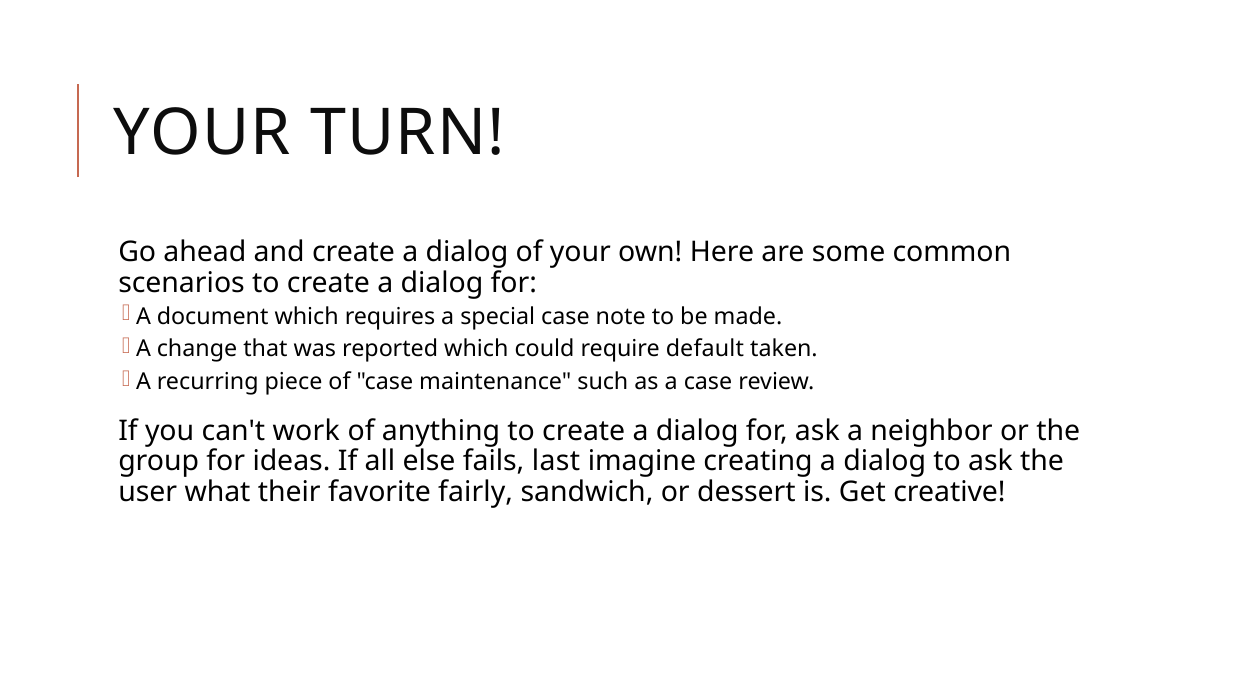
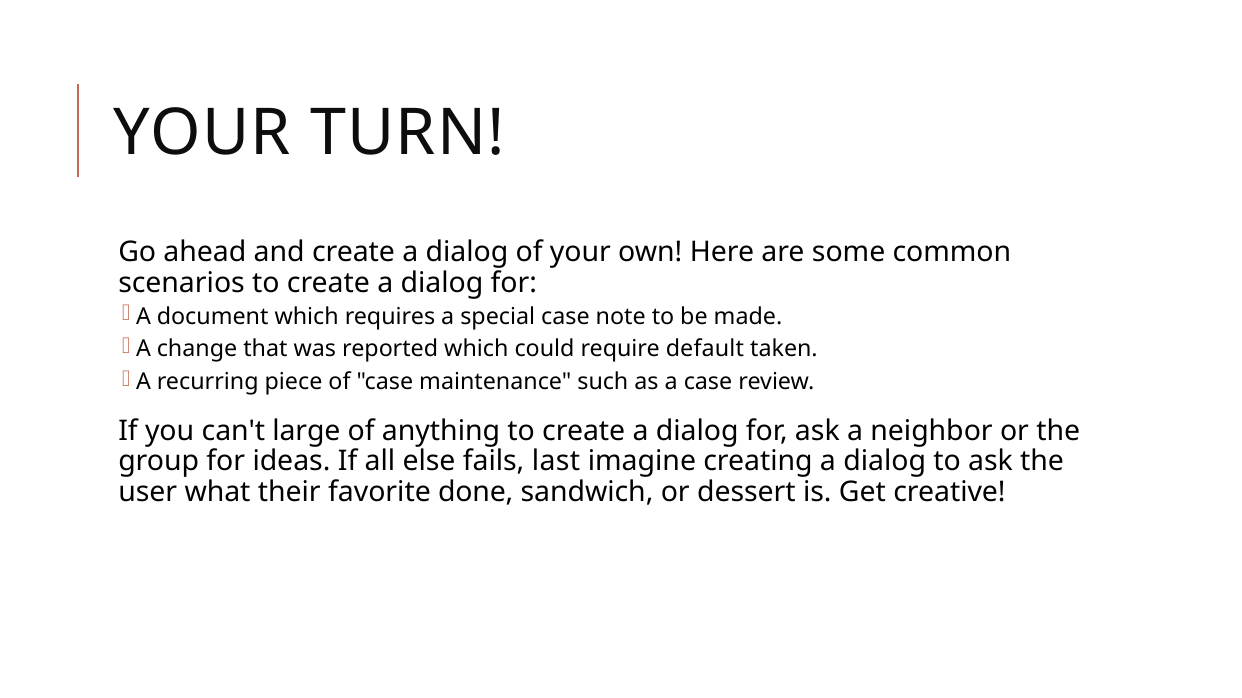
work: work -> large (306, 431)
fairly: fairly -> done (476, 493)
